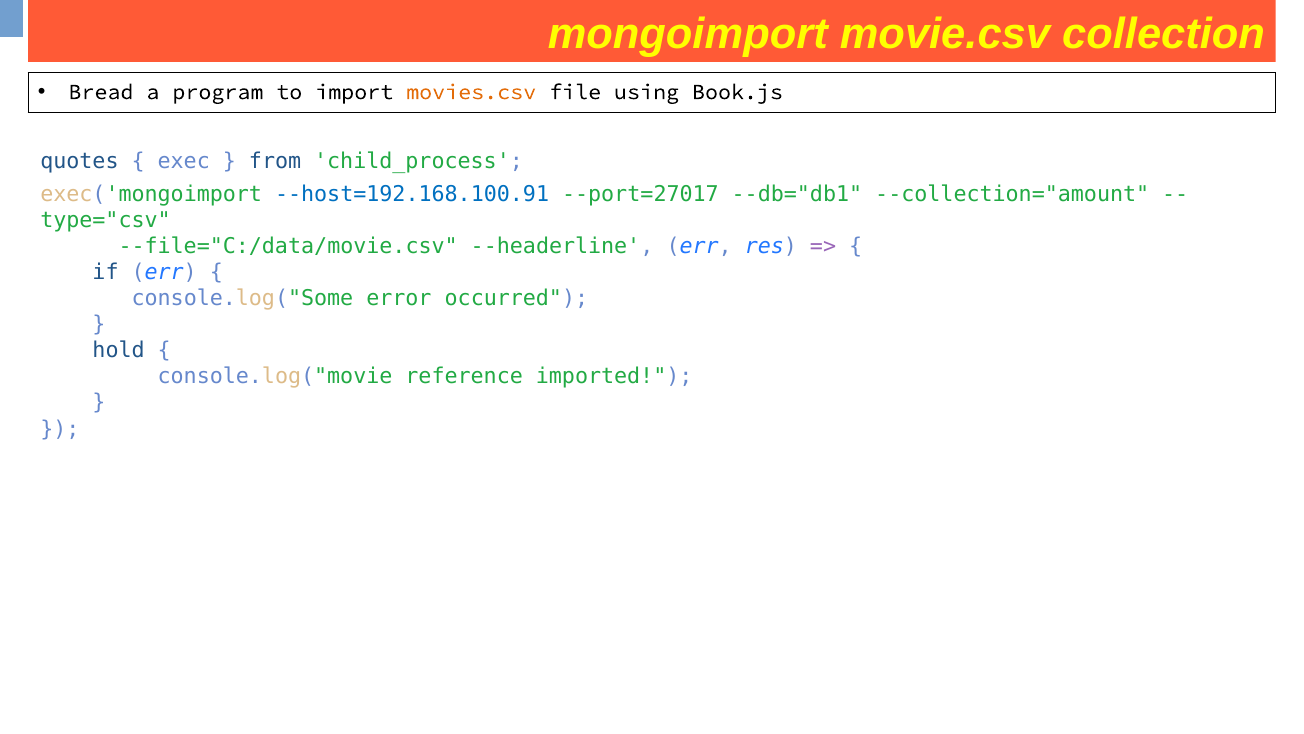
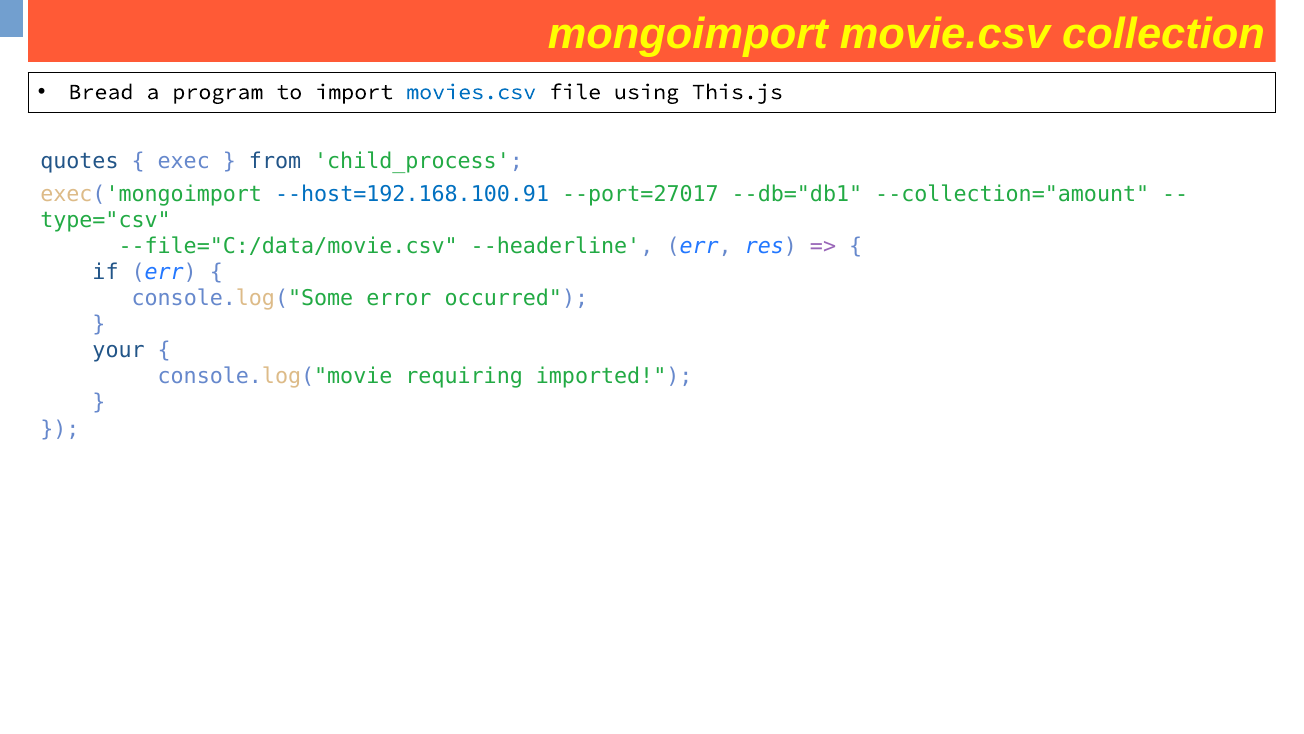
movies.csv colour: orange -> blue (471, 92)
Book.js: Book.js -> This.js (738, 92)
hold: hold -> your (119, 350)
reference: reference -> requiring (464, 376)
